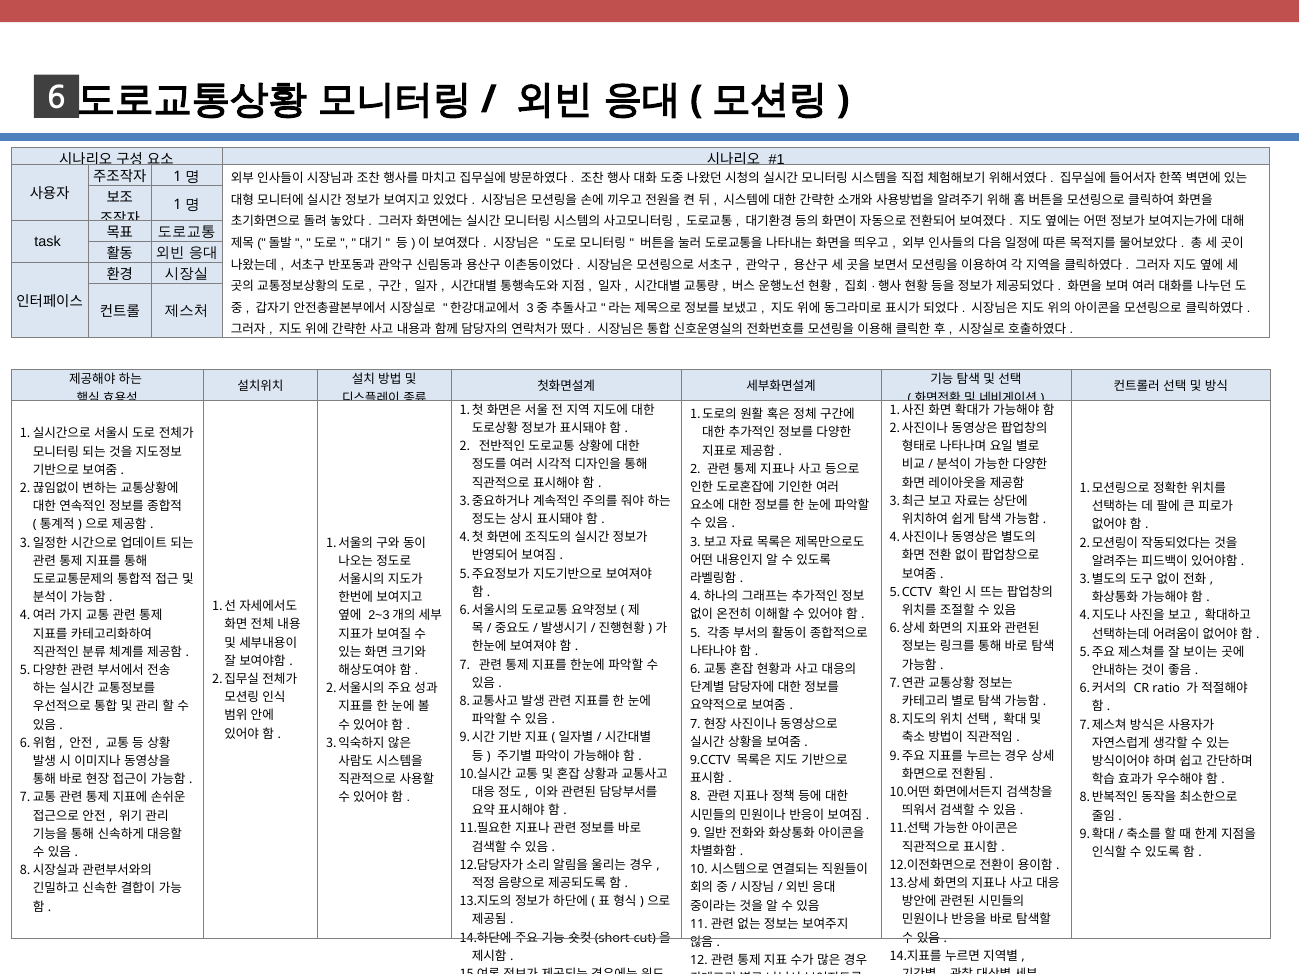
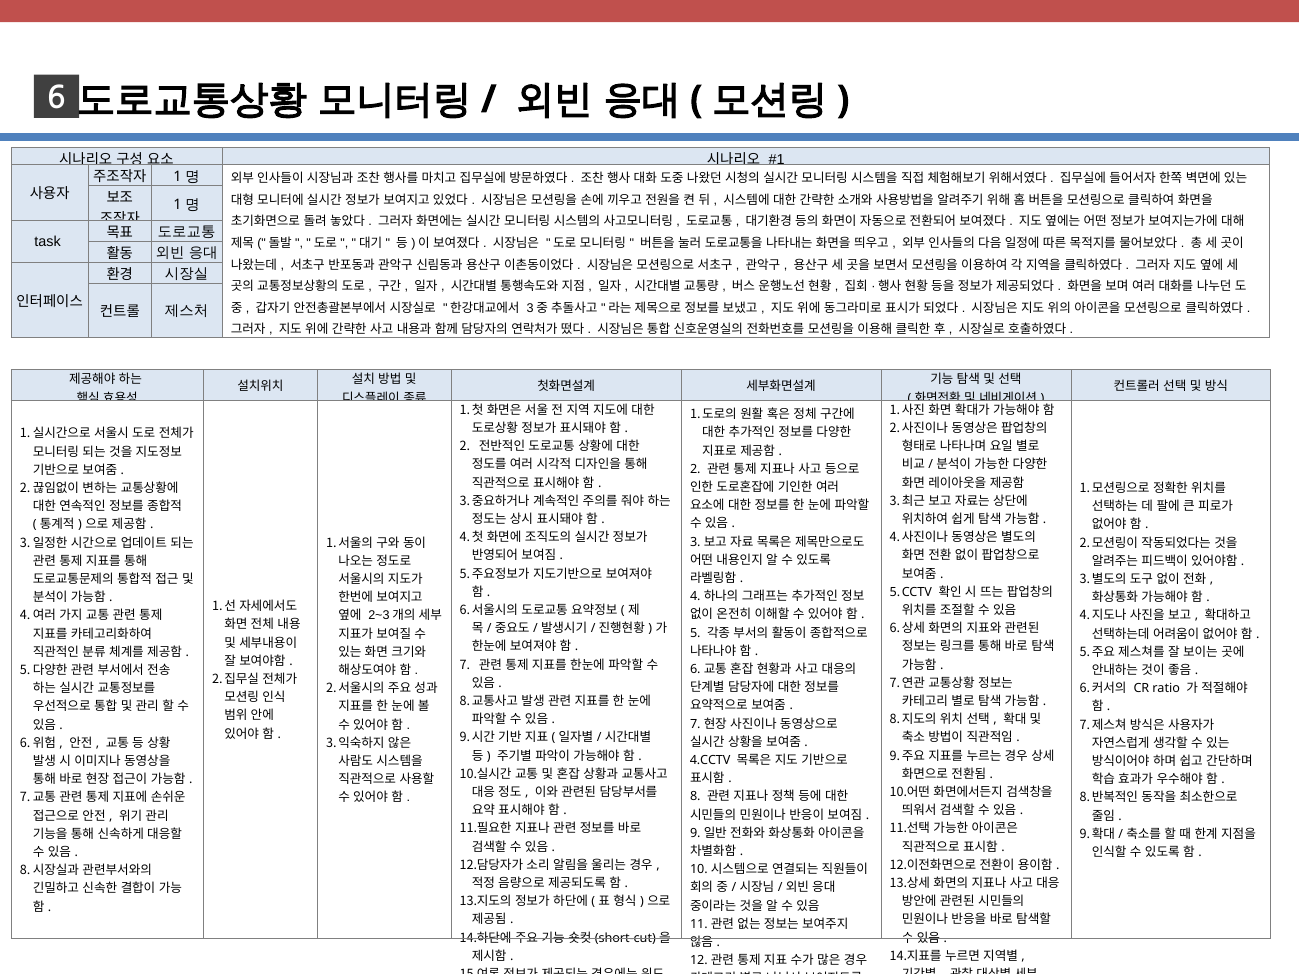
9.CCTV: 9.CCTV -> 4.CCTV (710, 761)
